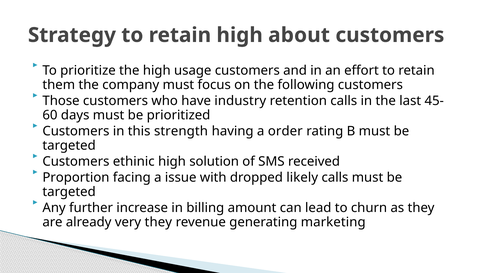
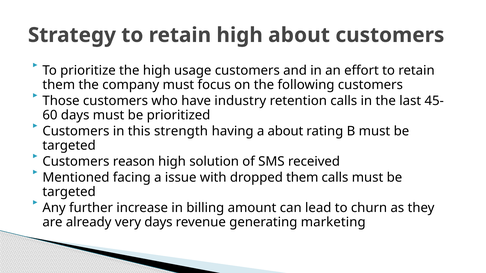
a order: order -> about (285, 131)
ethinic: ethinic -> reason (134, 162)
Proportion: Proportion -> Mentioned (76, 178)
dropped likely: likely -> them (302, 178)
very they: they -> days (158, 222)
